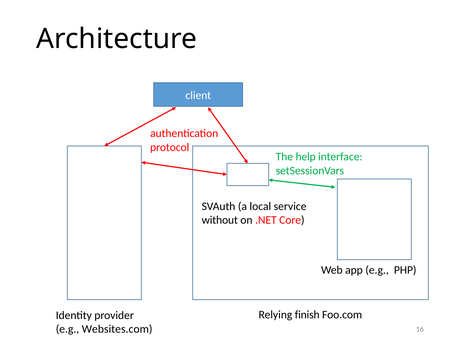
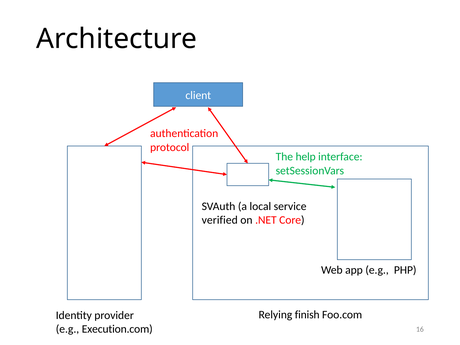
without: without -> verified (220, 220)
Websites.com: Websites.com -> Execution.com (117, 329)
